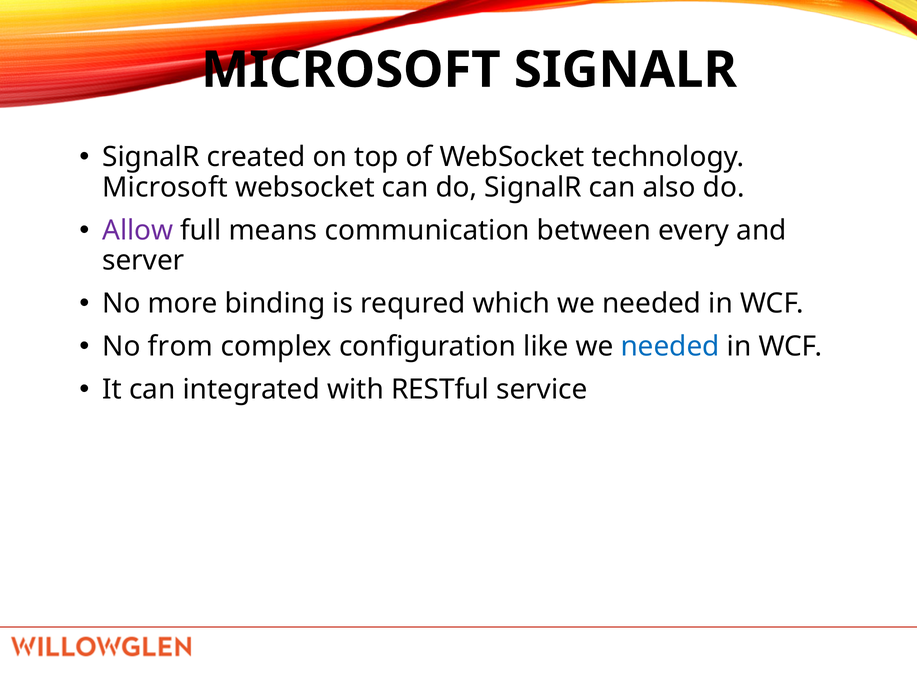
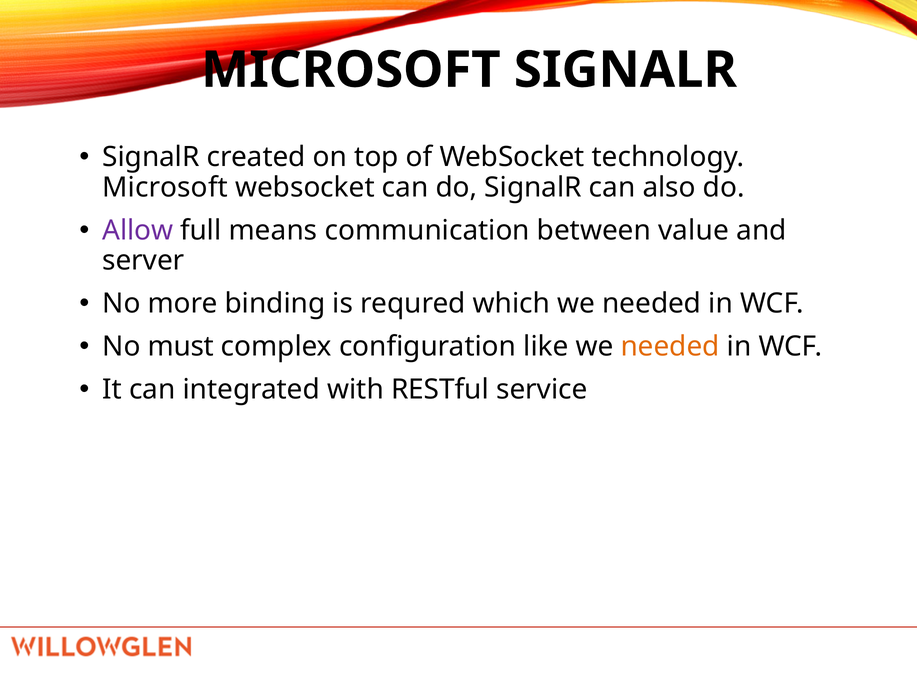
every: every -> value (694, 230)
from: from -> must (181, 347)
needed colour: blue -> orange (670, 347)
